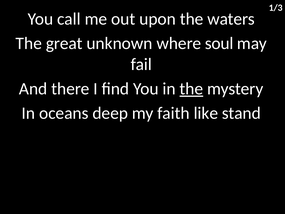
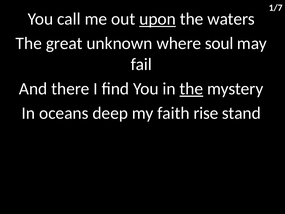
1/3: 1/3 -> 1/7 (276, 8)
upon underline: none -> present (158, 19)
like: like -> rise (206, 113)
